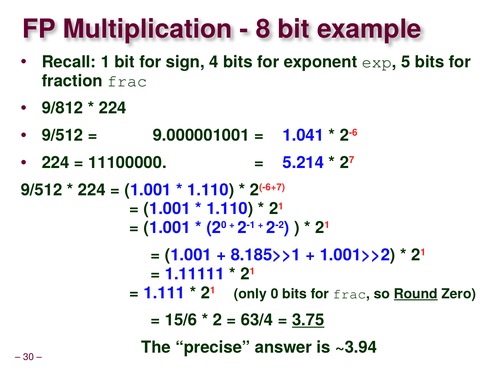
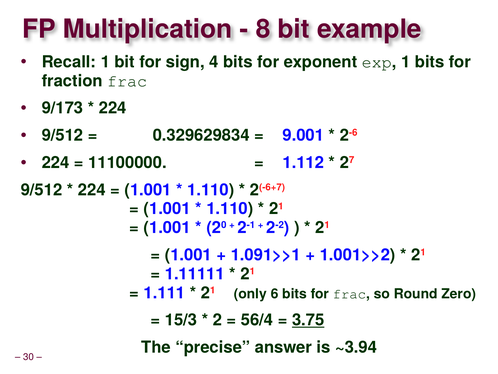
exp 5: 5 -> 1 (406, 62)
9/812: 9/812 -> 9/173 (62, 108)
9.000001001: 9.000001001 -> 0.329629834 (201, 135)
1.041: 1.041 -> 9.001 (303, 135)
5.214: 5.214 -> 1.112 (303, 162)
8.185>>1: 8.185>>1 -> 1.091>>1 (266, 255)
0: 0 -> 6 (275, 293)
Round underline: present -> none (416, 293)
15/6: 15/6 -> 15/3 (181, 320)
63/4: 63/4 -> 56/4 (257, 320)
